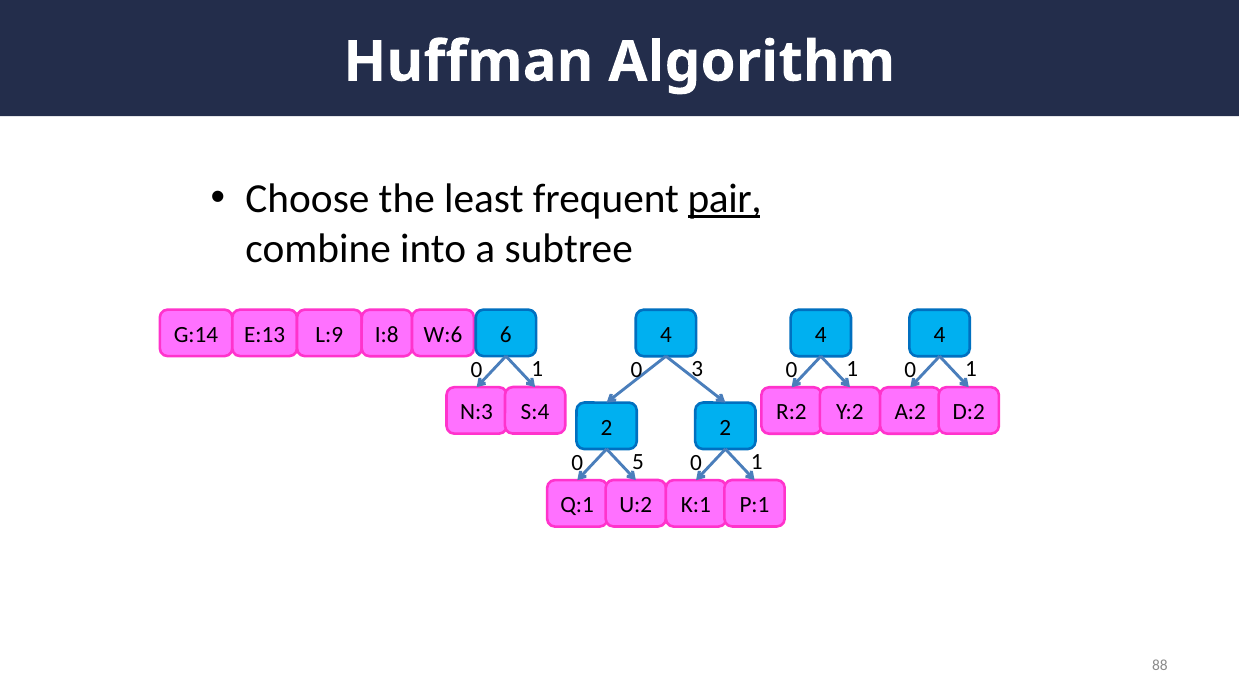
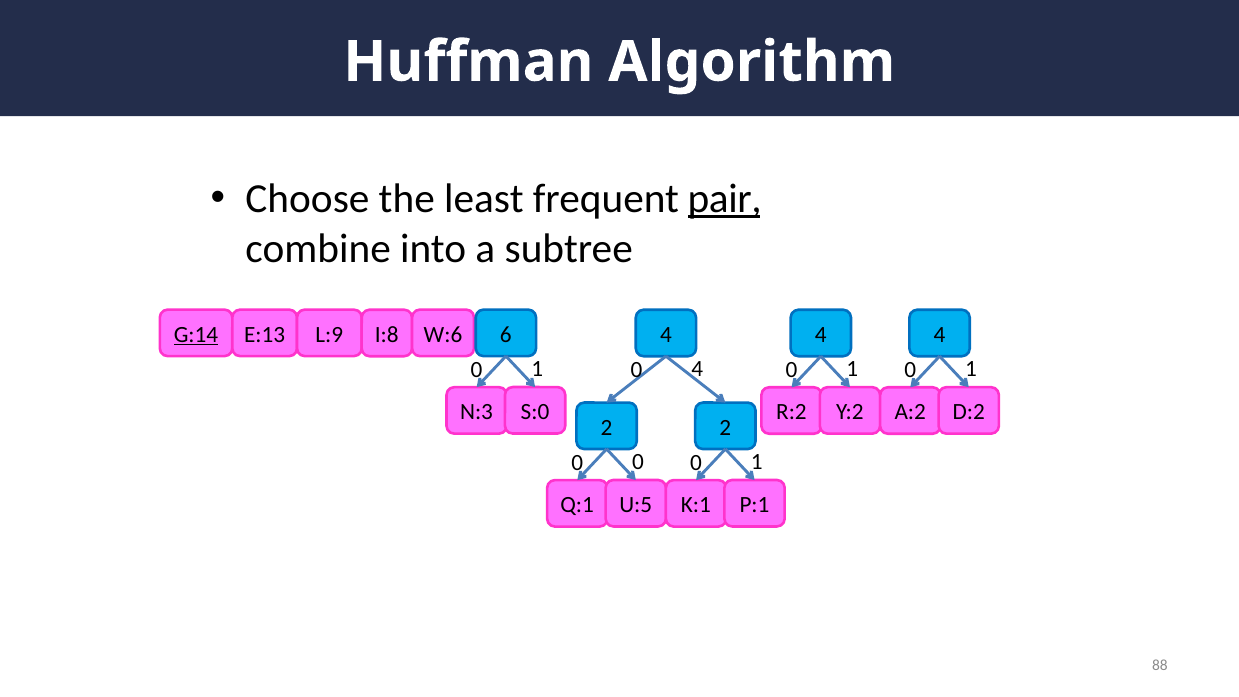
G:14 underline: none -> present (196, 334)
0 3: 3 -> 4 (697, 369)
S:4: S:4 -> S:0 (535, 412)
0 5: 5 -> 0 (638, 461)
U:2: U:2 -> U:5 (636, 505)
